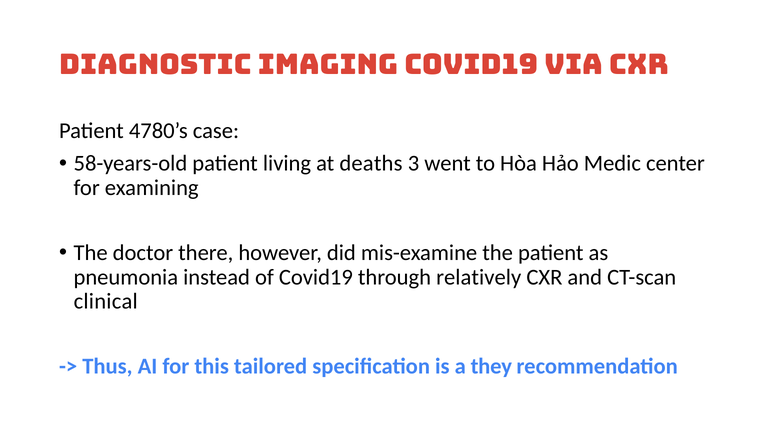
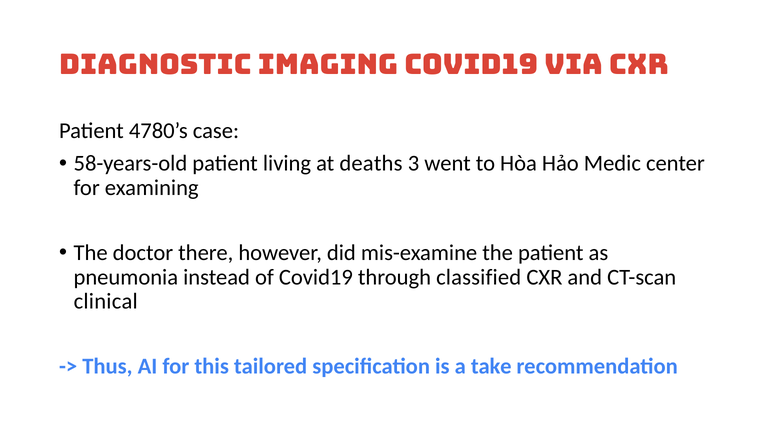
relatively: relatively -> classified (479, 277)
they: they -> take (491, 366)
